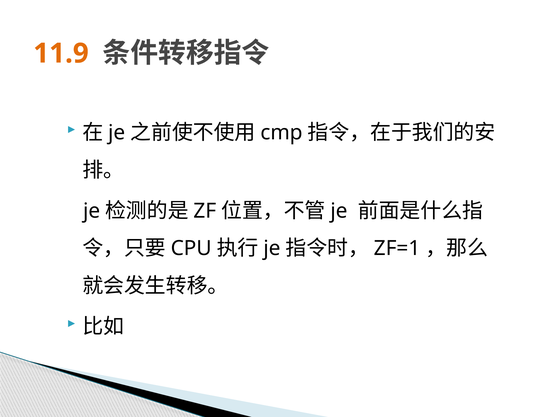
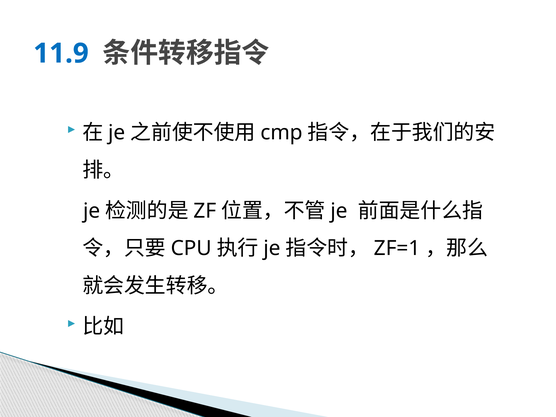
11.9 colour: orange -> blue (61, 53)
